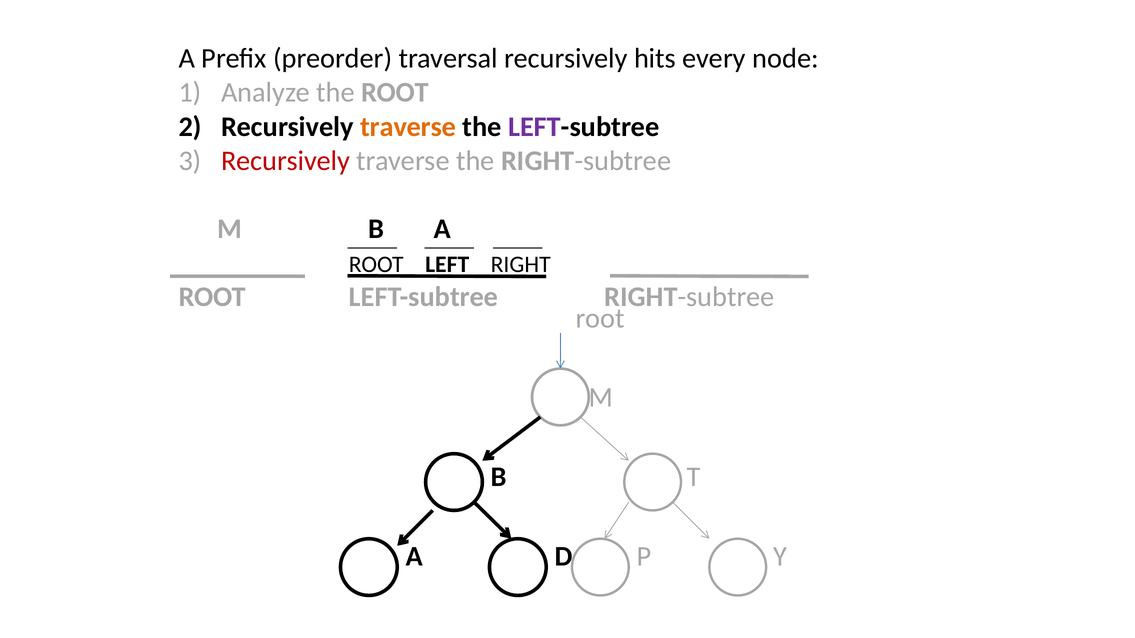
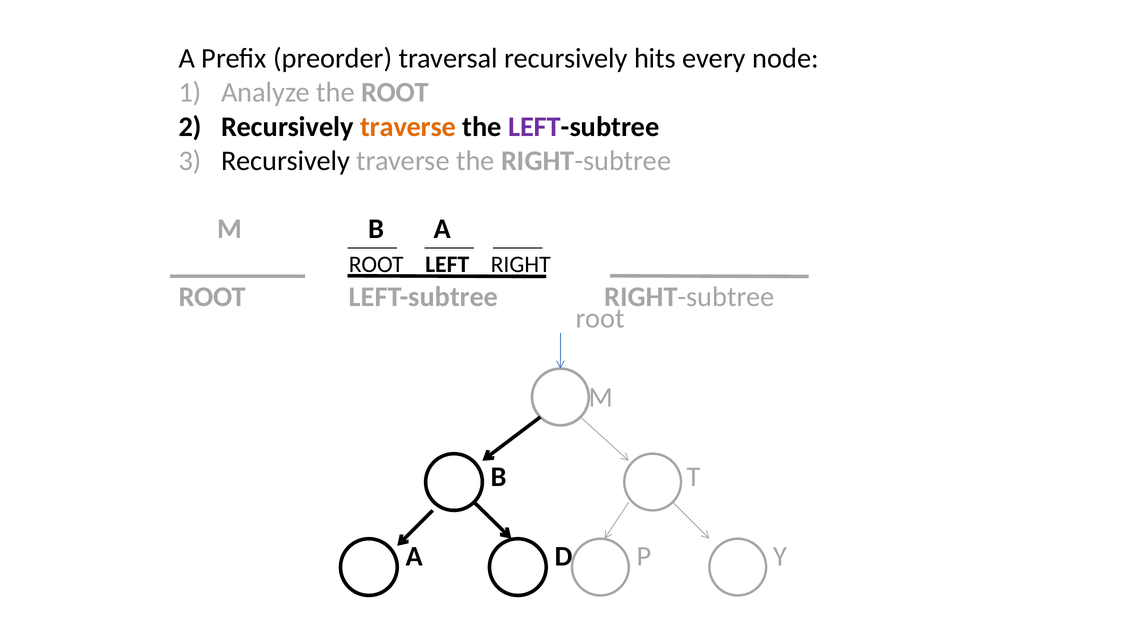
Recursively colour: red -> black (286, 161)
